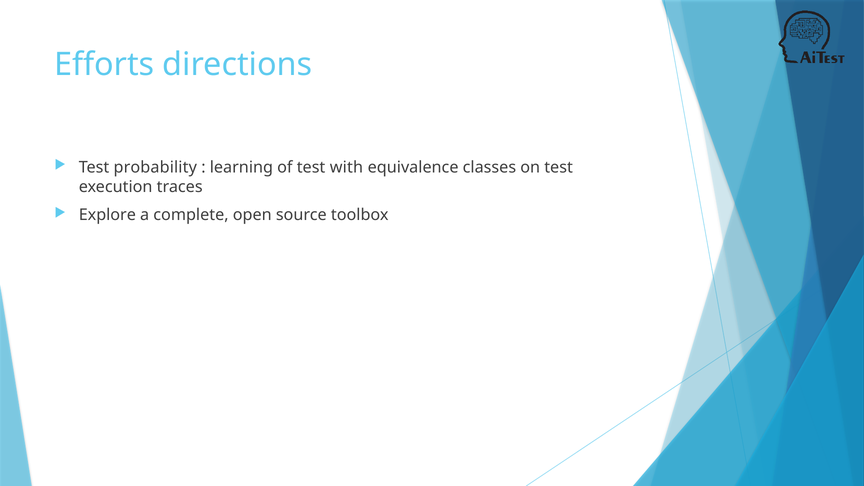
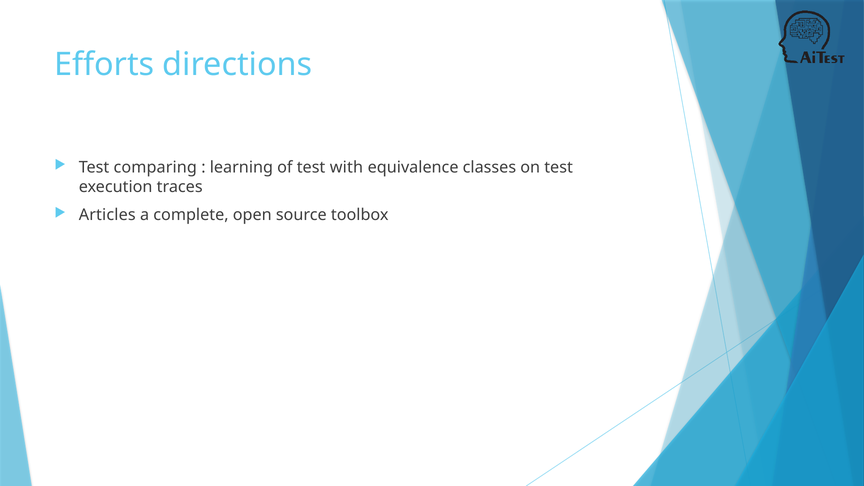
probability: probability -> comparing (155, 167)
Explore: Explore -> Articles (107, 215)
